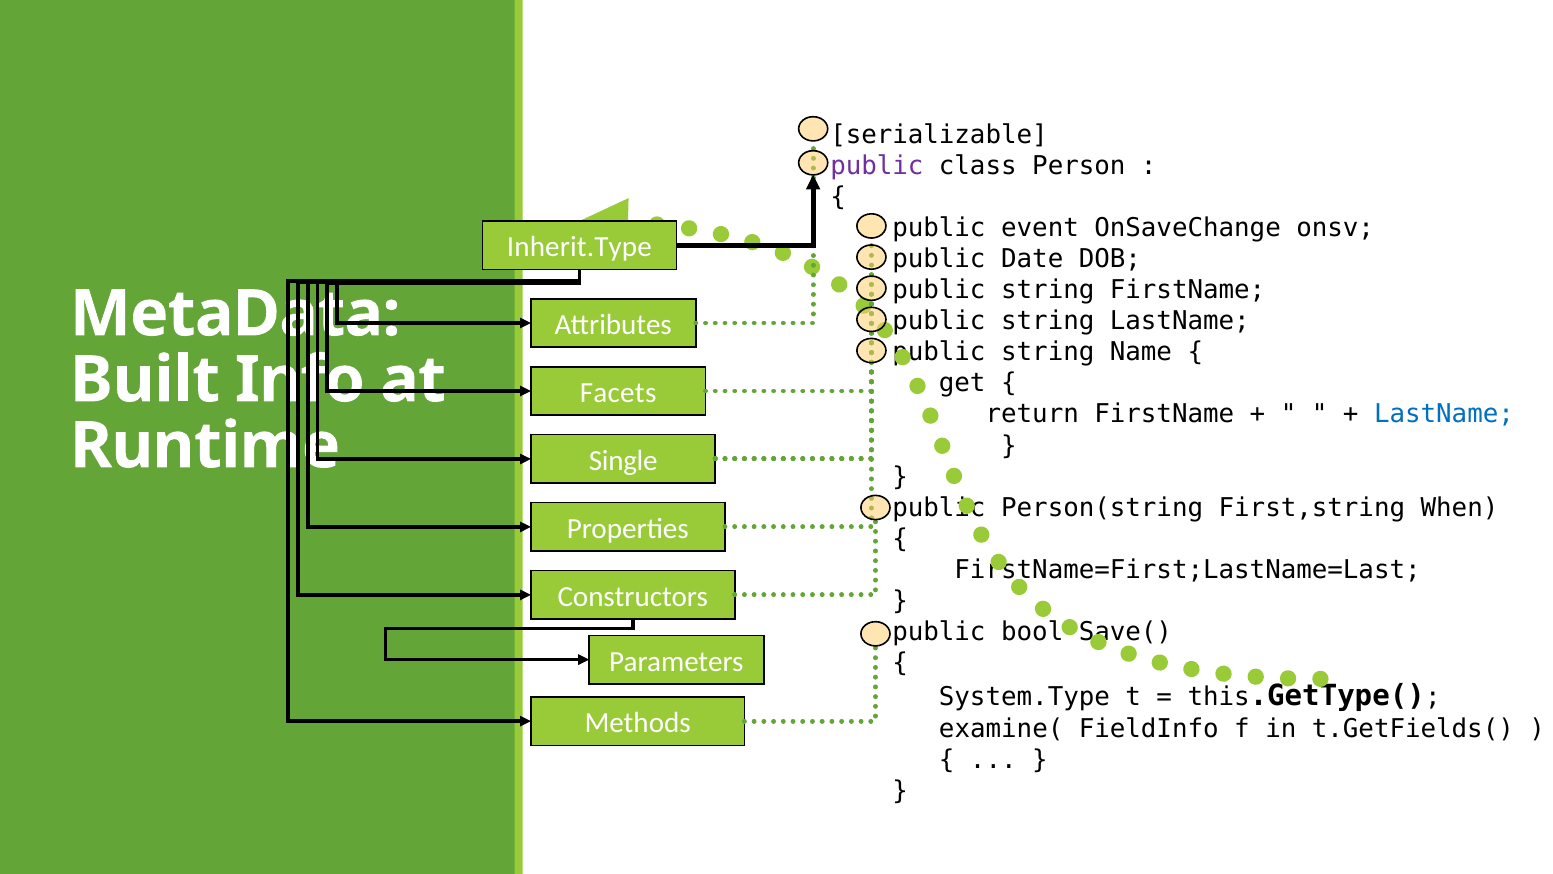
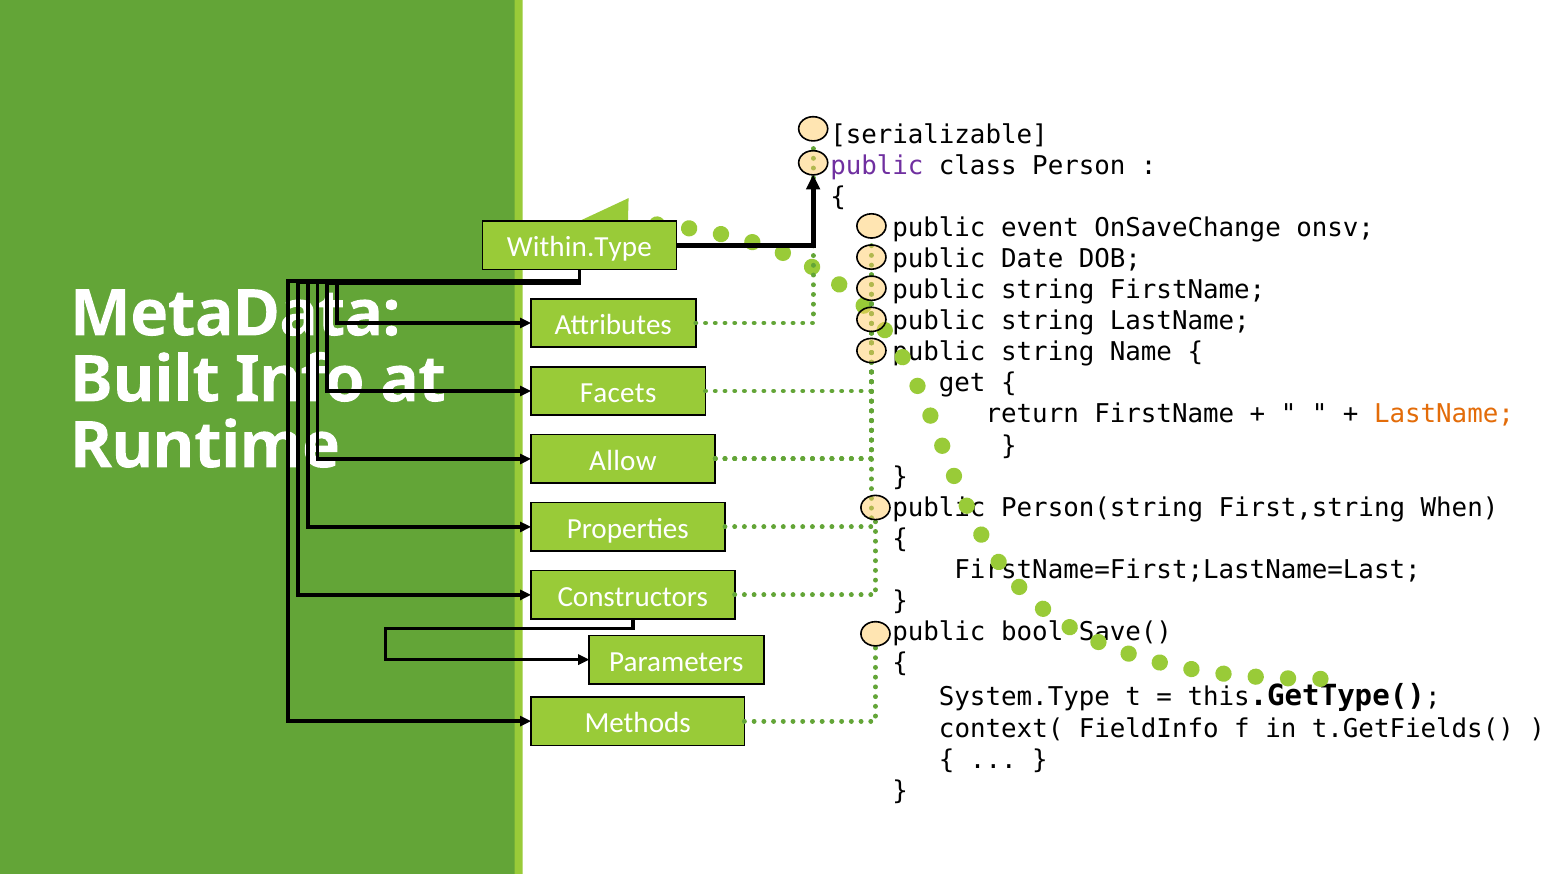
Inherit.Type: Inherit.Type -> Within.Type (579, 247)
LastName colour: blue -> orange (1444, 414)
Single: Single -> Allow (623, 461)
examine(: examine( -> context( (1001, 729)
